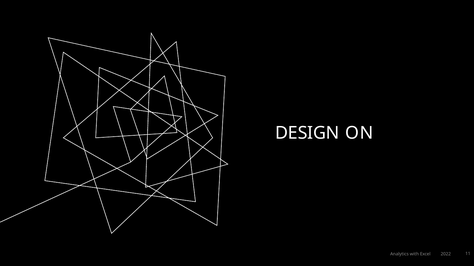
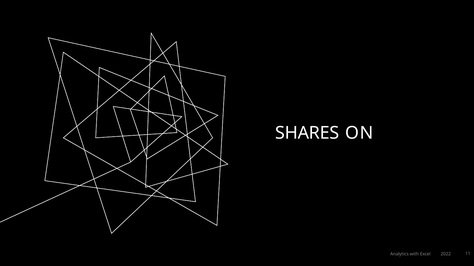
DESIGN: DESIGN -> SHARES (307, 133)
